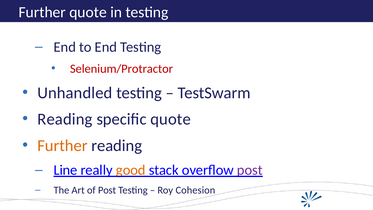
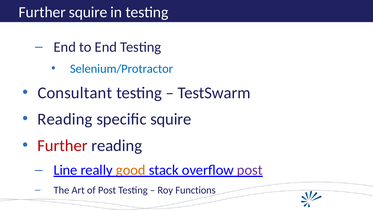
Further quote: quote -> squire (88, 12)
Selenium/Protractor colour: red -> blue (121, 69)
Unhandled: Unhandled -> Consultant (75, 93)
specific quote: quote -> squire (171, 119)
Further colour: orange -> red (62, 145)
Cohesion: Cohesion -> Functions (196, 190)
